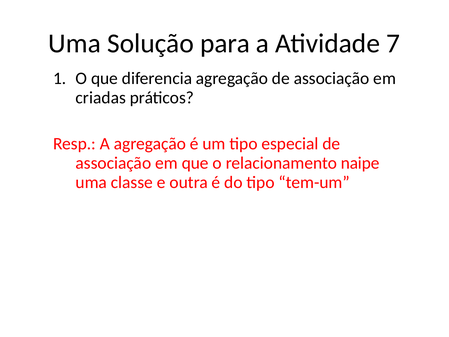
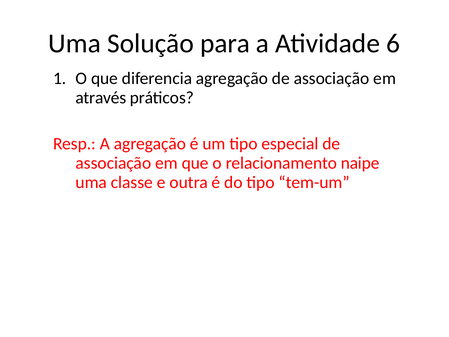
7: 7 -> 6 (393, 43)
criadas: criadas -> através (101, 98)
